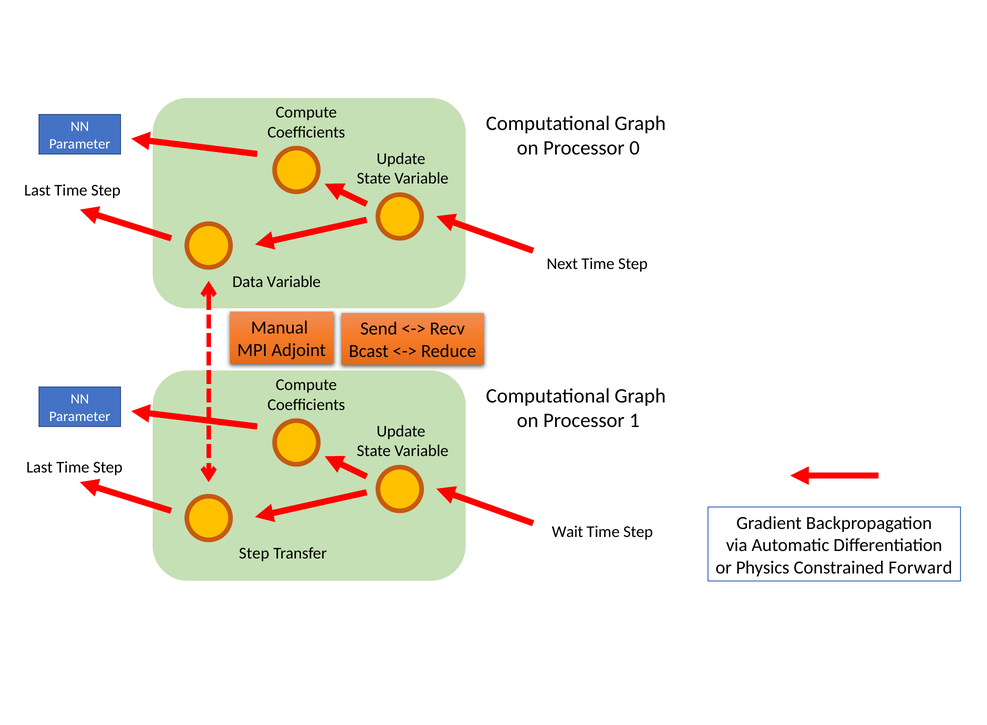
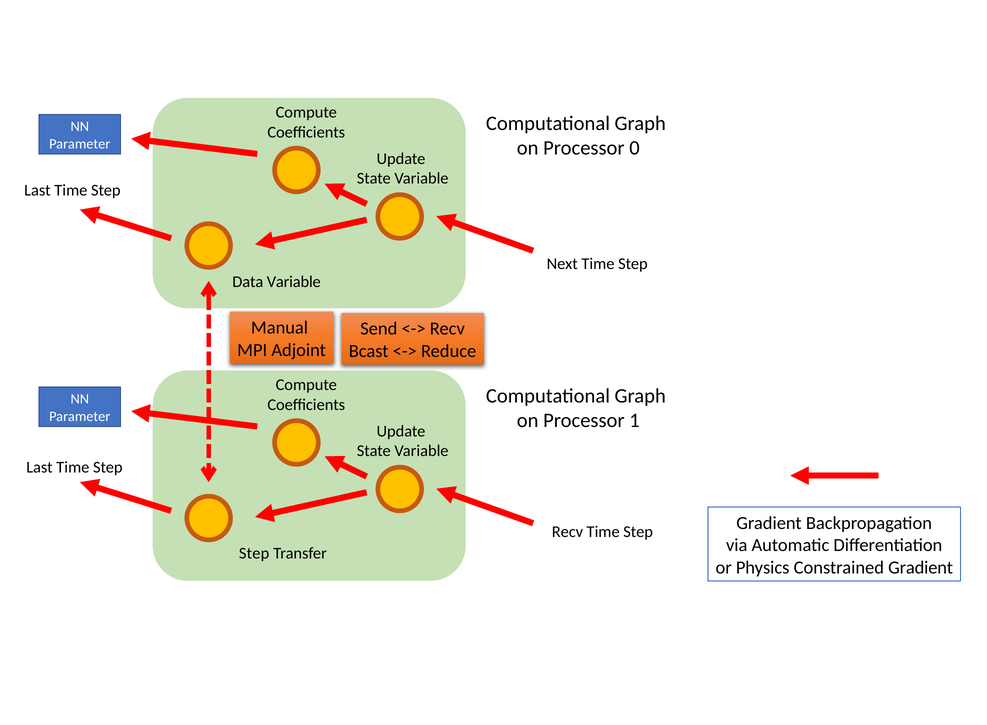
Wait: Wait -> Recv (567, 532)
Constrained Forward: Forward -> Gradient (921, 568)
